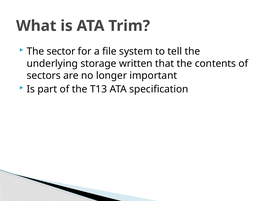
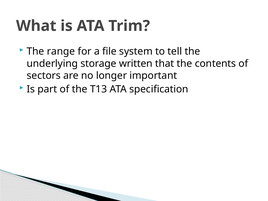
sector: sector -> range (61, 51)
